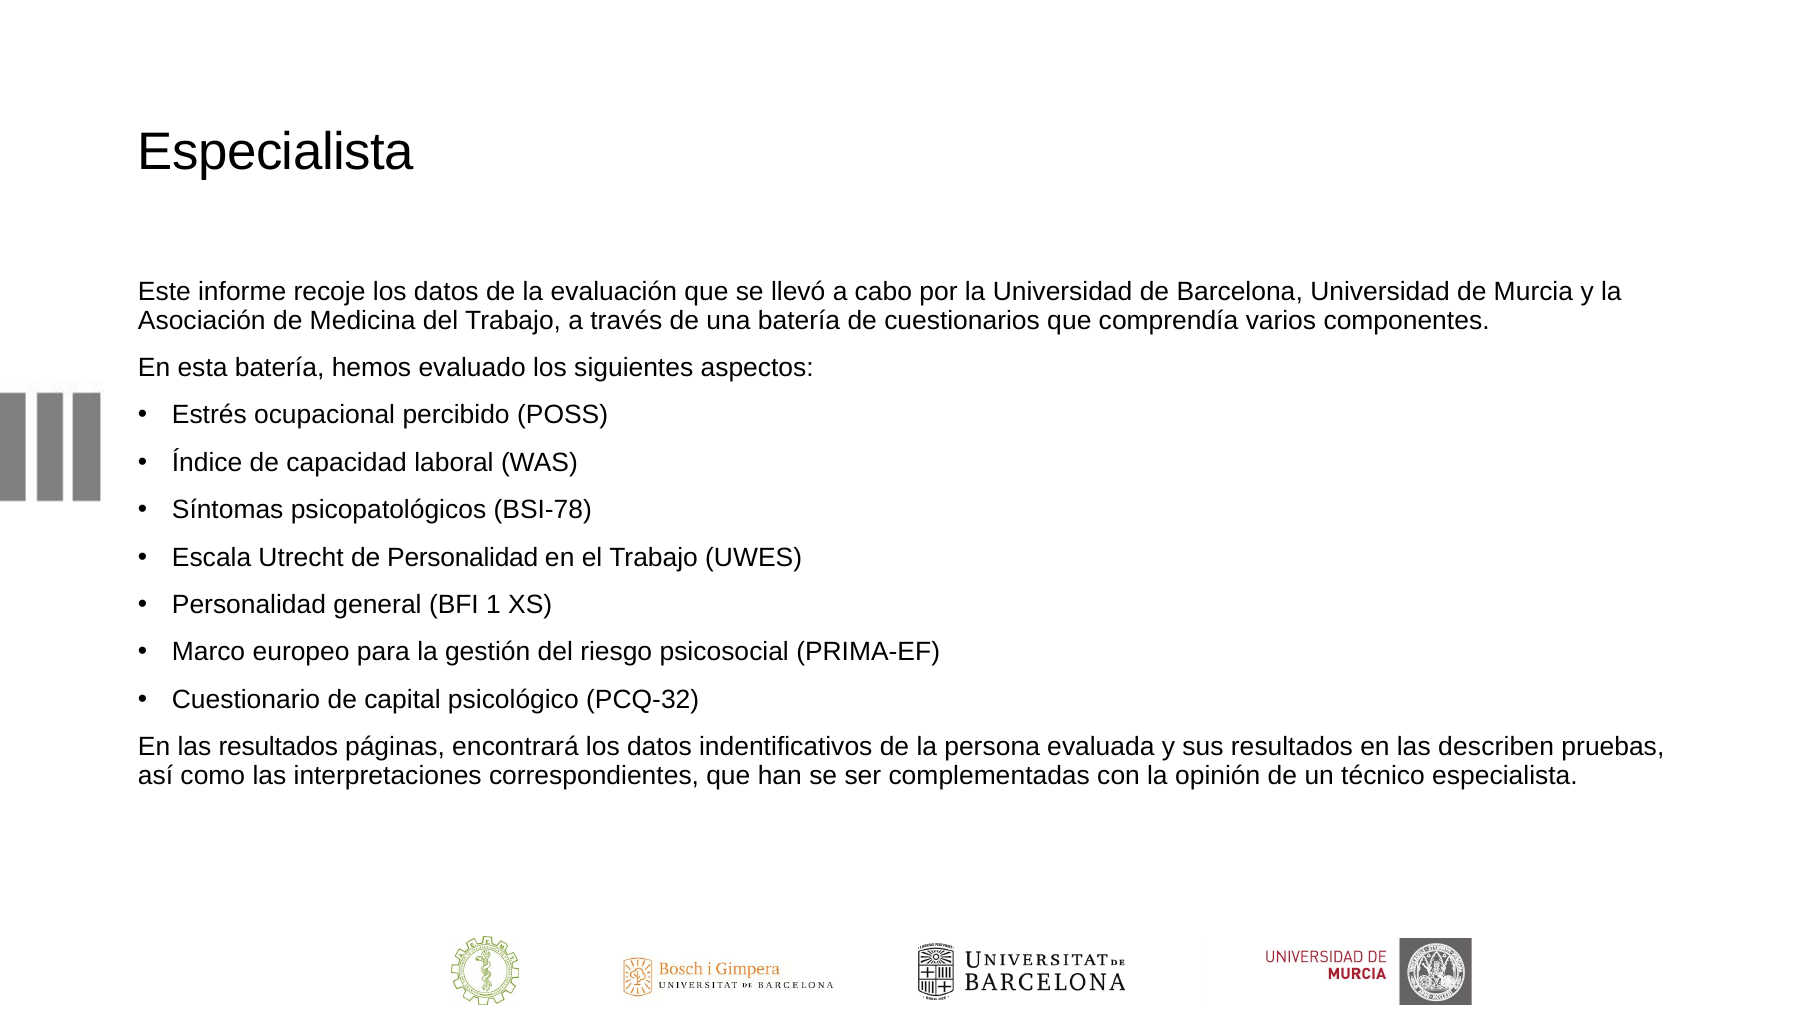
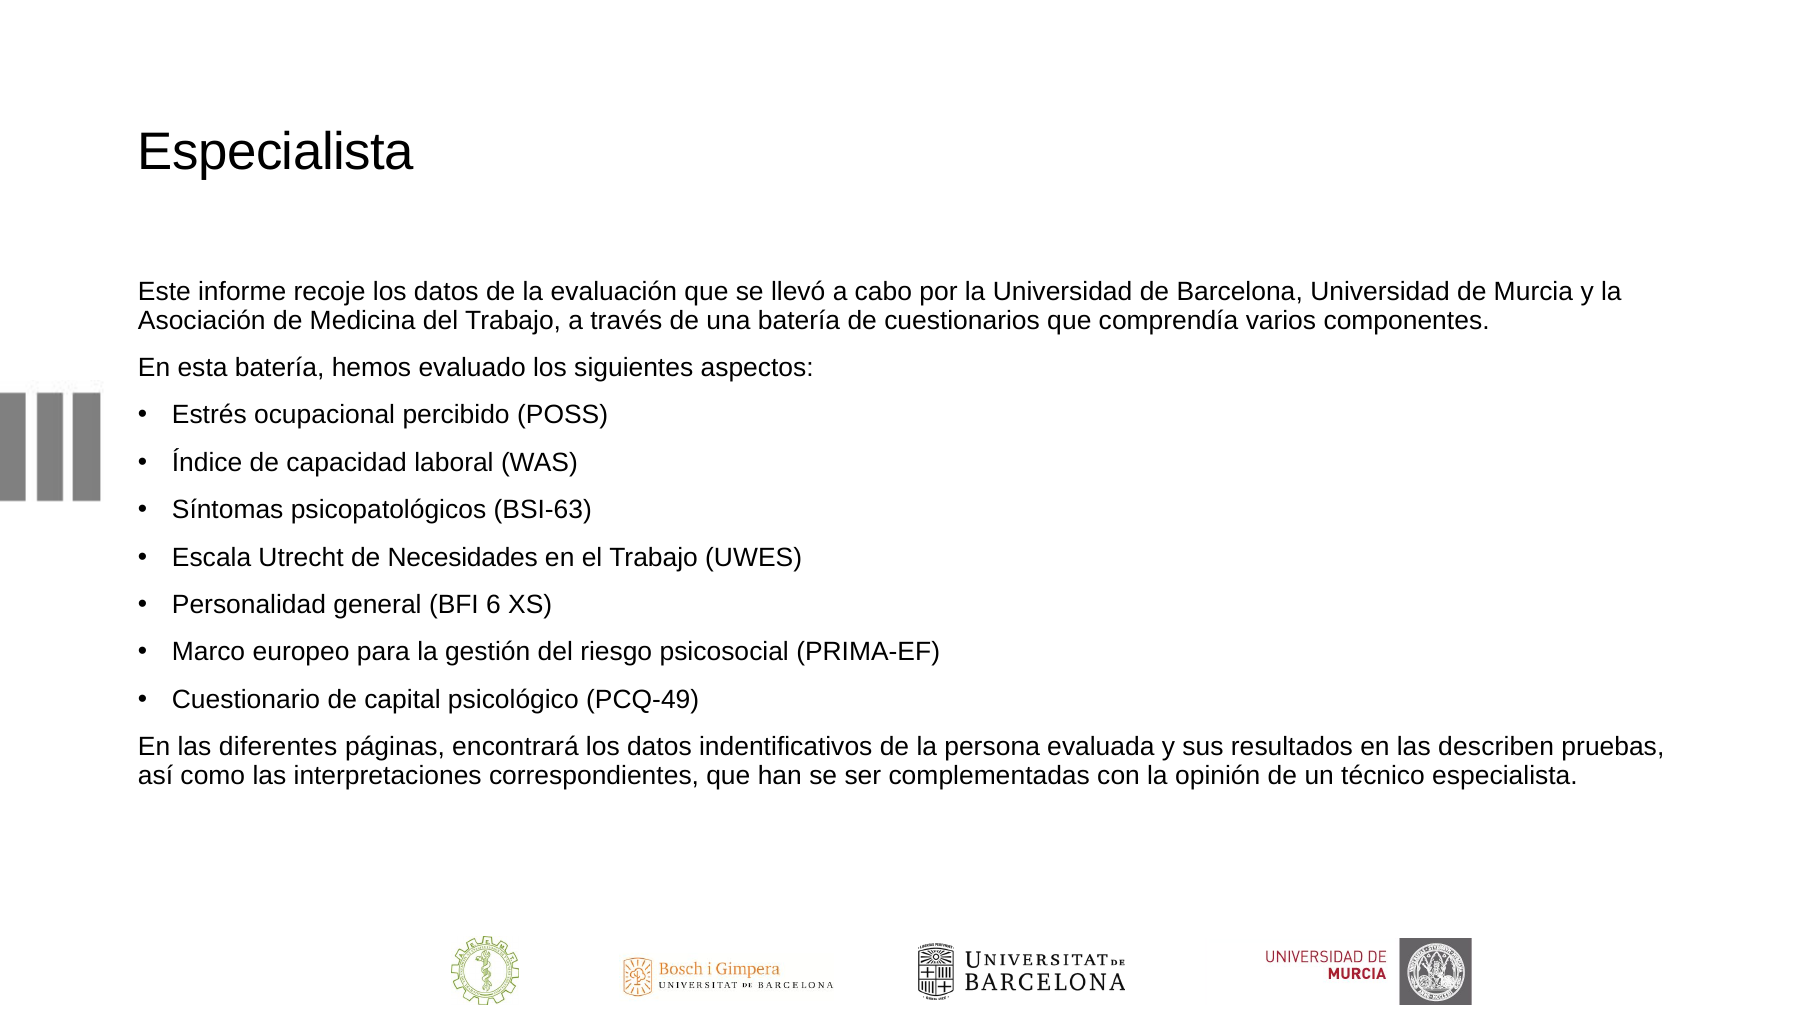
BSI-78: BSI-78 -> BSI-63 (543, 510)
de Personalidad: Personalidad -> Necesidades (463, 557)
1: 1 -> 6 (493, 605)
PCQ-32: PCQ-32 -> PCQ-49 (643, 700)
las resultados: resultados -> diferentes (278, 747)
